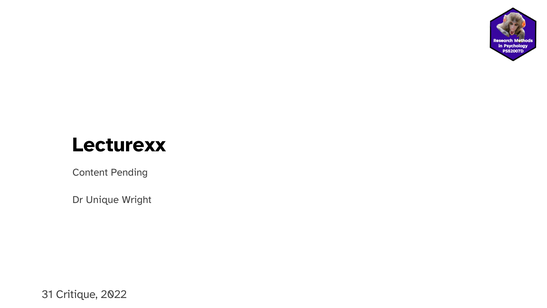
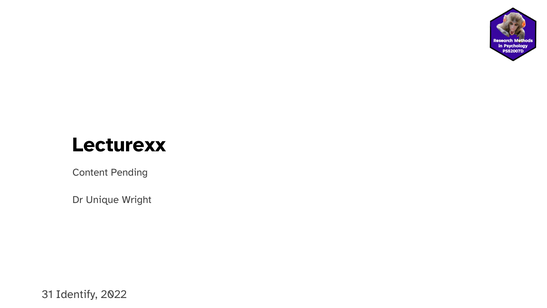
Critique: Critique -> Identify (77, 294)
